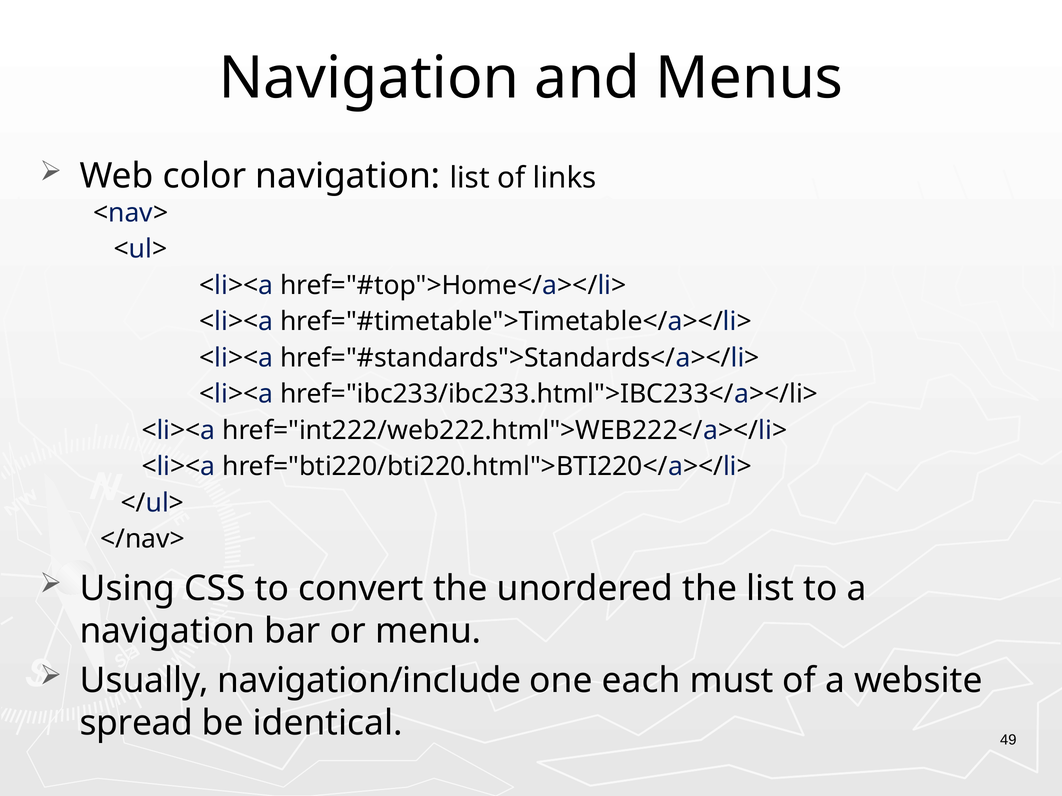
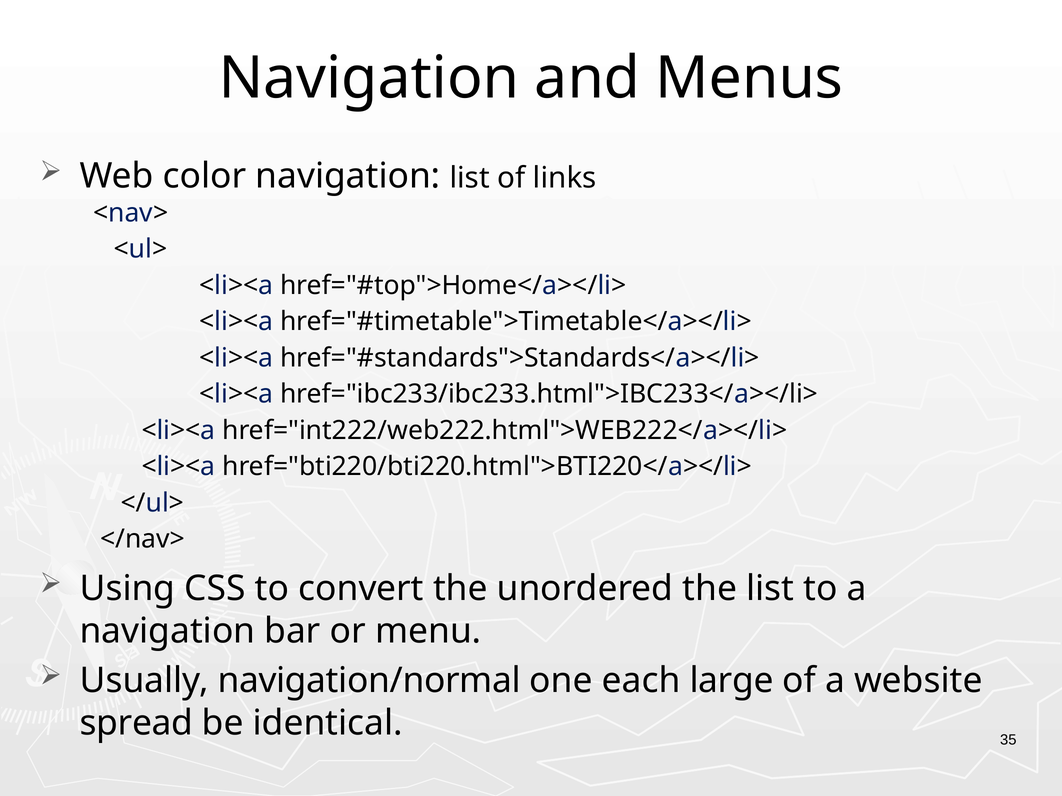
navigation/include: navigation/include -> navigation/normal (369, 681)
must: must -> large (732, 681)
49: 49 -> 35 (1008, 741)
